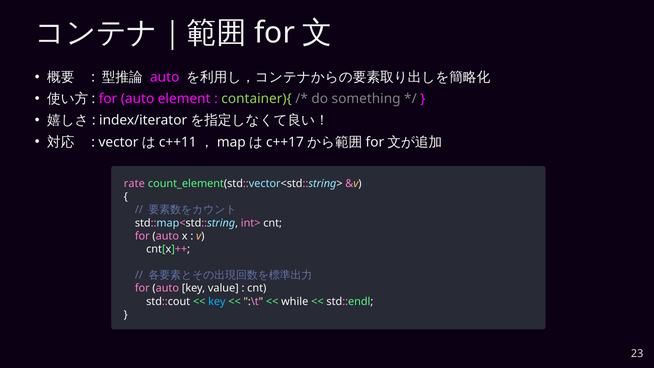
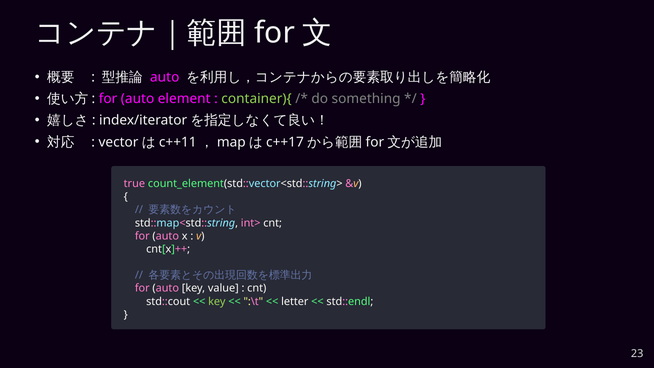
rate: rate -> true (134, 184)
key colour: light blue -> light green (217, 301)
while: while -> letter (295, 301)
